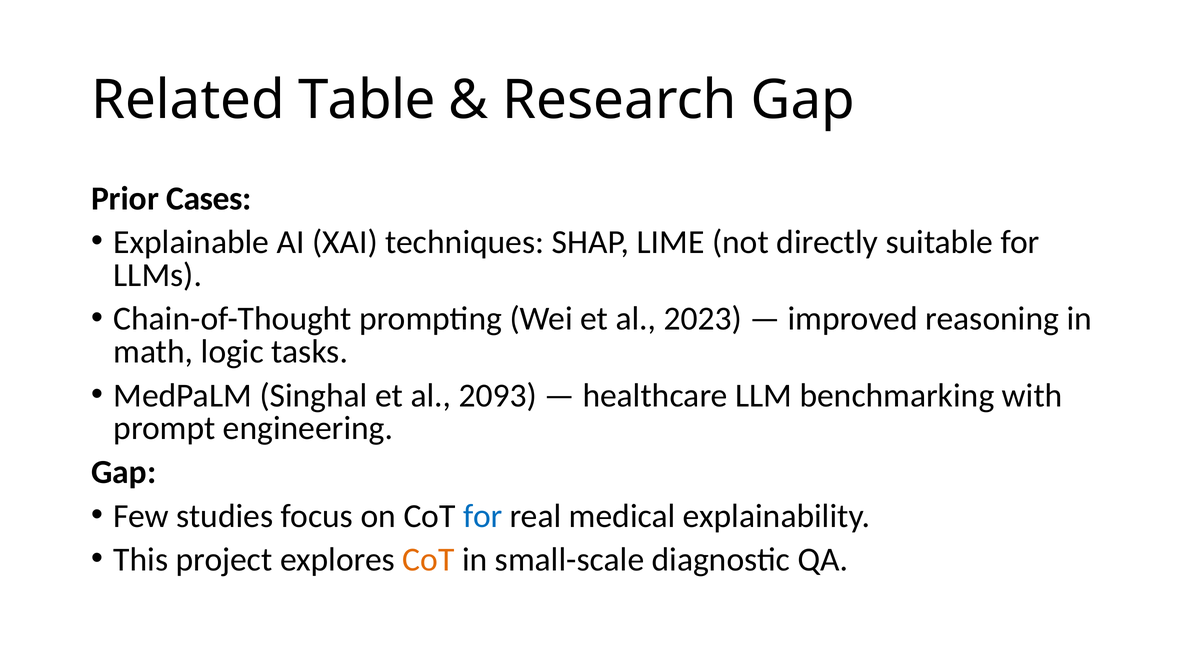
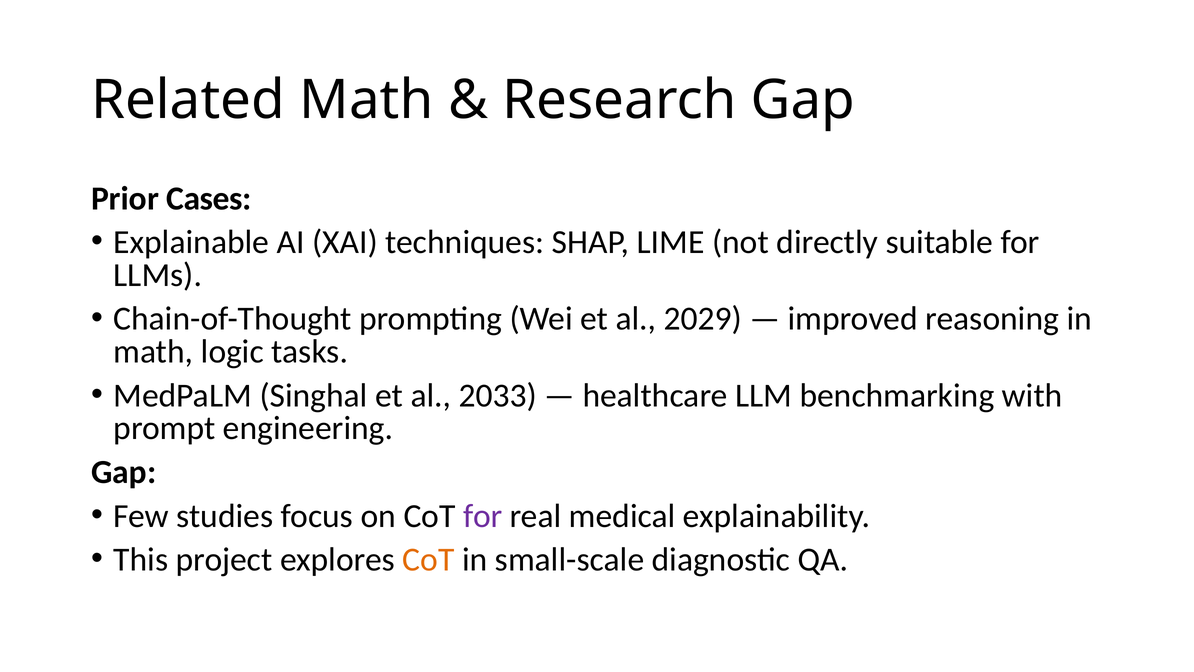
Related Table: Table -> Math (366, 100)
2023: 2023 -> 2029 (703, 319)
2093: 2093 -> 2033 (498, 395)
for colour: blue -> purple (483, 516)
